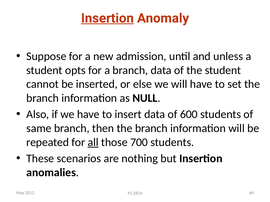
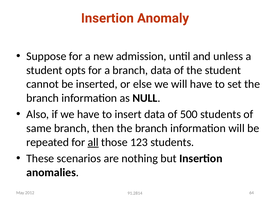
Insertion underline: present -> none (107, 18)
600: 600 -> 500 (189, 115)
700: 700 -> 123 (139, 143)
